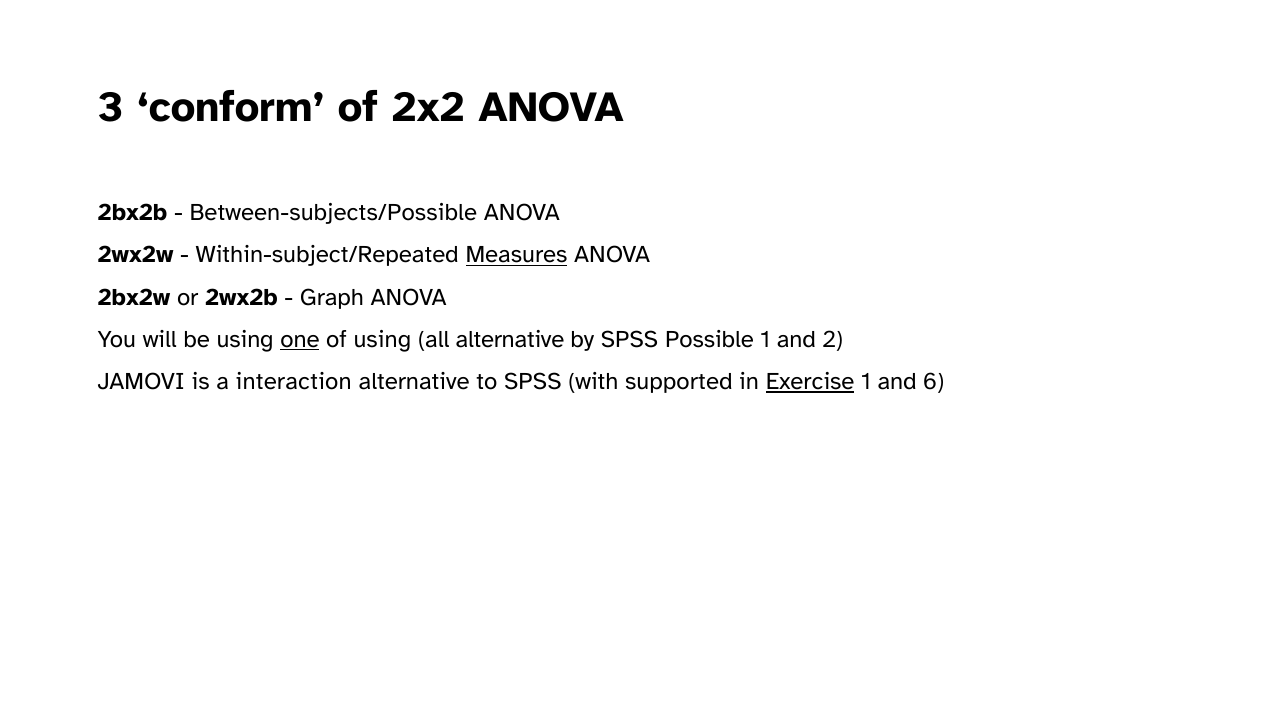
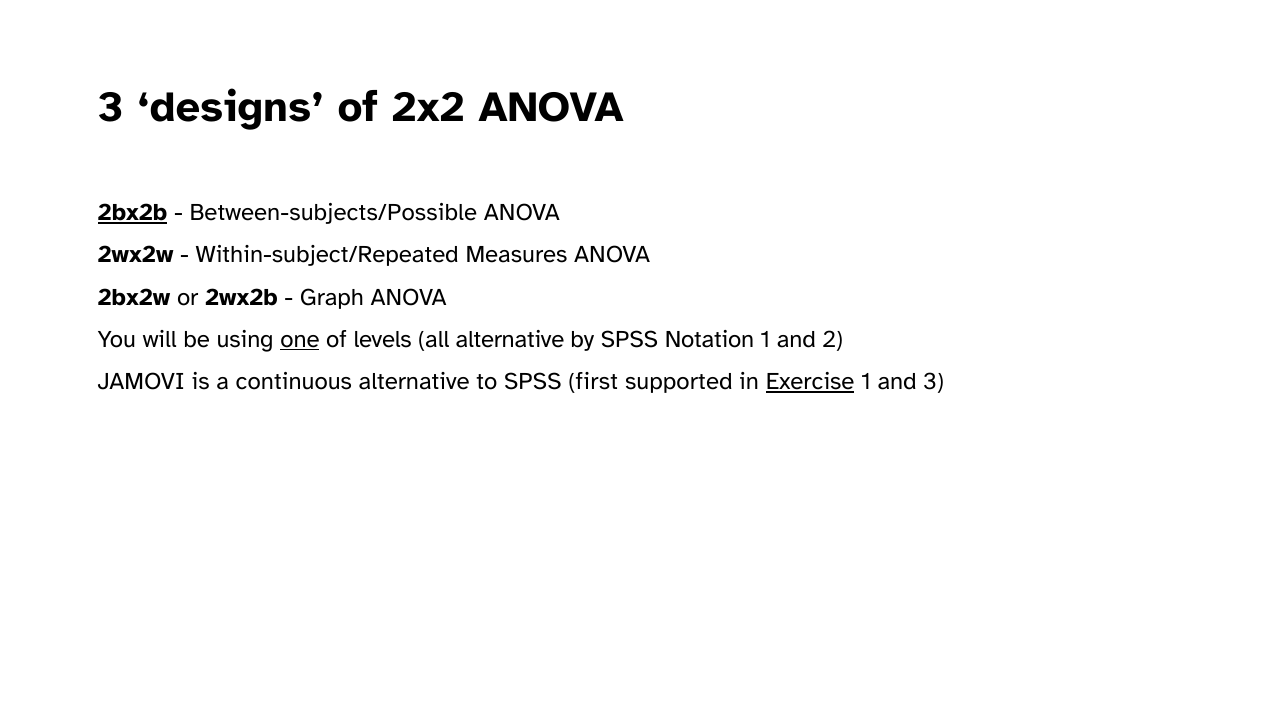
conform: conform -> designs (231, 108)
2bx2b underline: none -> present (133, 213)
Measures underline: present -> none (516, 255)
of using: using -> levels (383, 339)
Possible: Possible -> Notation (710, 339)
interaction: interaction -> continuous (294, 382)
with: with -> first (593, 382)
and 6: 6 -> 3 (934, 382)
